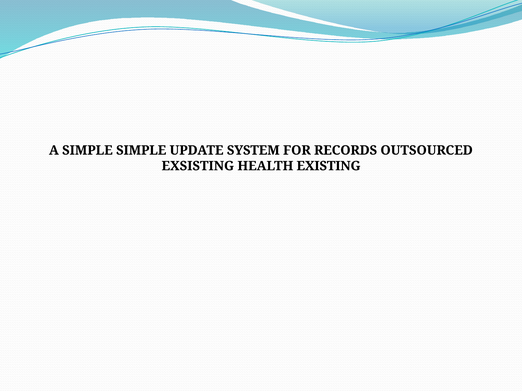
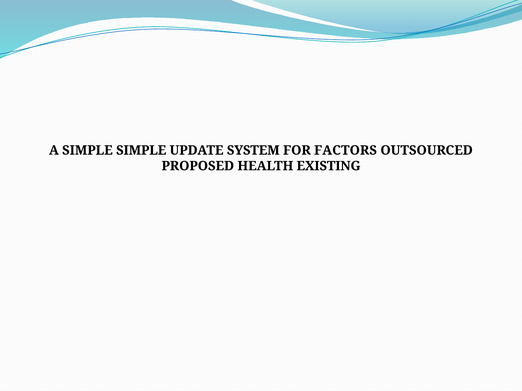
RECORDS: RECORDS -> FACTORS (346, 150)
EXSISTING: EXSISTING -> PROPOSED (198, 166)
